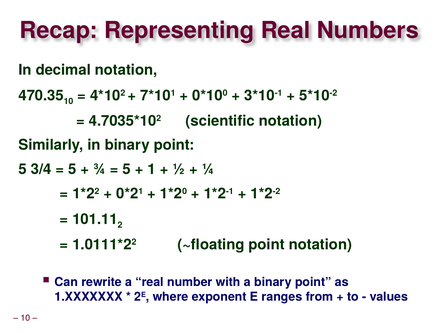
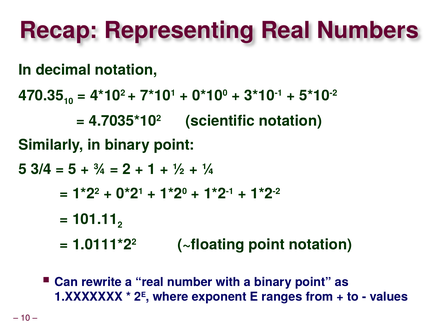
5: 5 -> 2 (127, 169)
